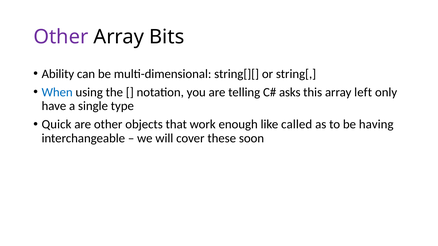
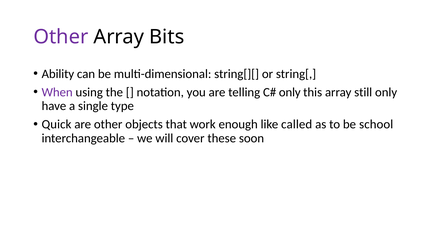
When colour: blue -> purple (57, 92)
asks: asks -> only (290, 92)
left: left -> still (363, 92)
having: having -> school (376, 125)
